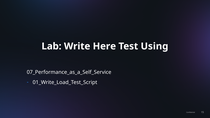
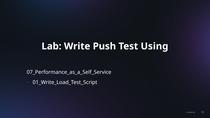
Here: Here -> Push (104, 46)
